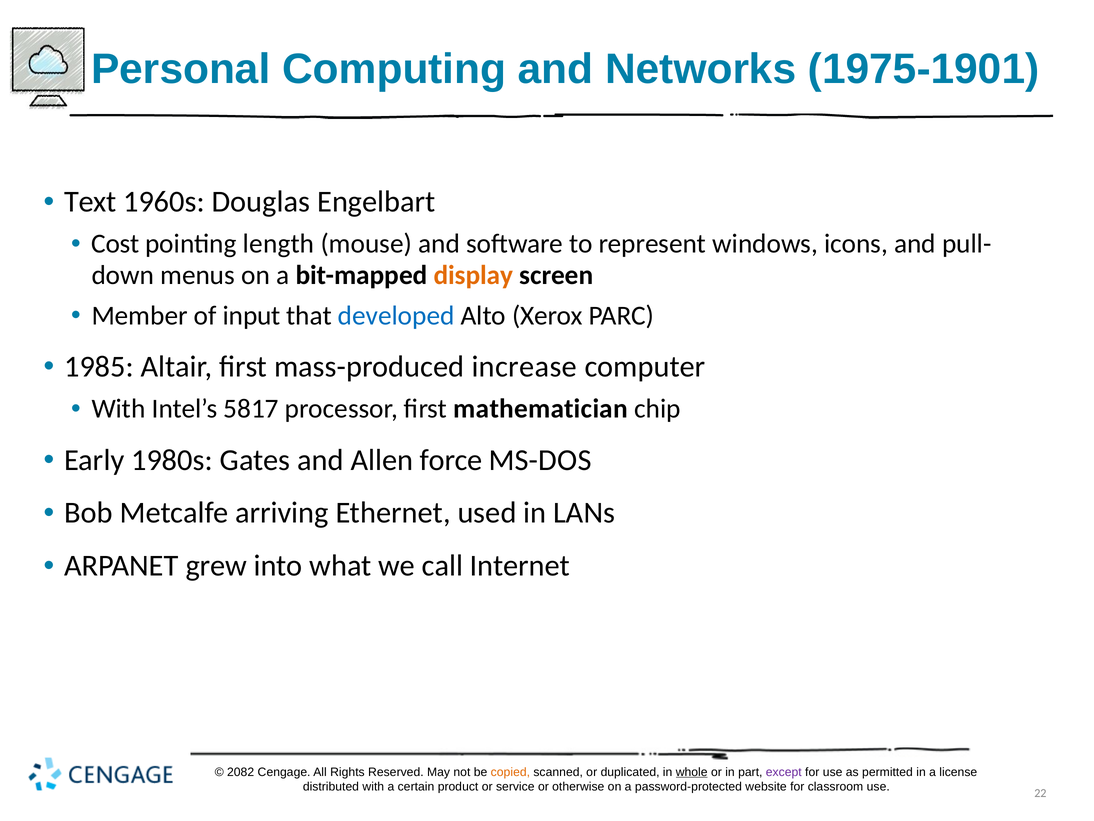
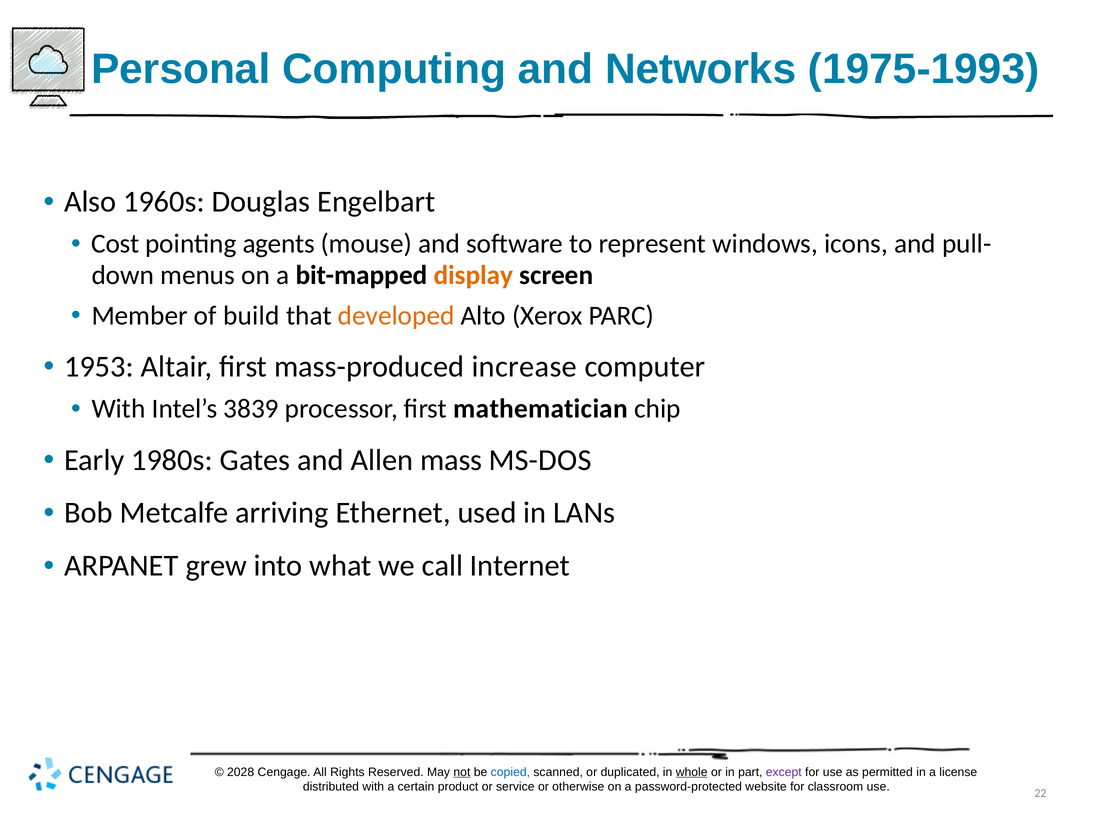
1975-1901: 1975-1901 -> 1975-1993 (924, 69)
Text: Text -> Also (90, 202)
length: length -> agents (279, 244)
input: input -> build (251, 315)
developed colour: blue -> orange (396, 315)
1985: 1985 -> 1953 (99, 366)
5817: 5817 -> 3839 (251, 409)
force: force -> mass (451, 460)
2082: 2082 -> 2028 (241, 772)
not underline: none -> present (462, 772)
copied colour: orange -> blue (510, 772)
